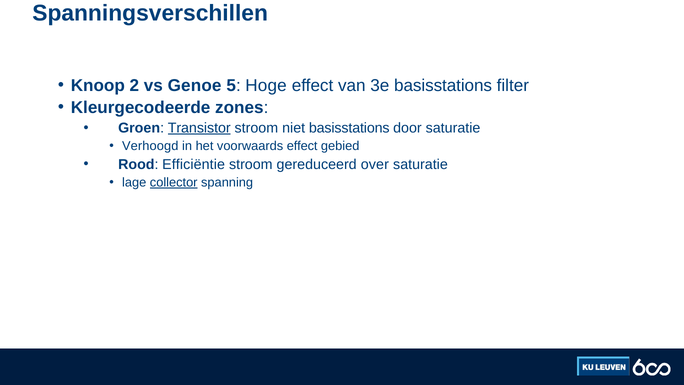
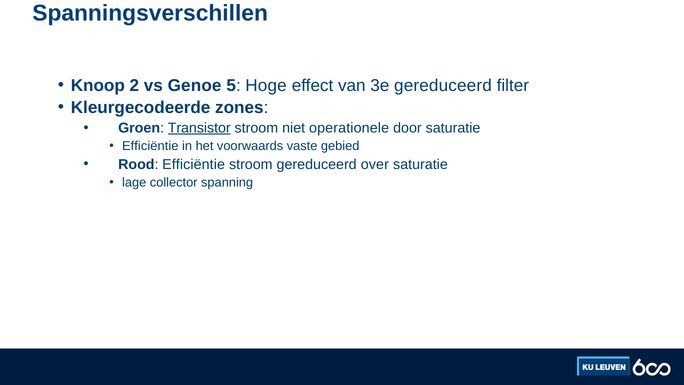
3e basisstations: basisstations -> gereduceerd (443, 85)
niet basisstations: basisstations -> operationele (349, 128)
Verhoogd: Verhoogd -> Efficiëntie (150, 146)
voorwaards effect: effect -> vaste (302, 146)
collector underline: present -> none (174, 182)
